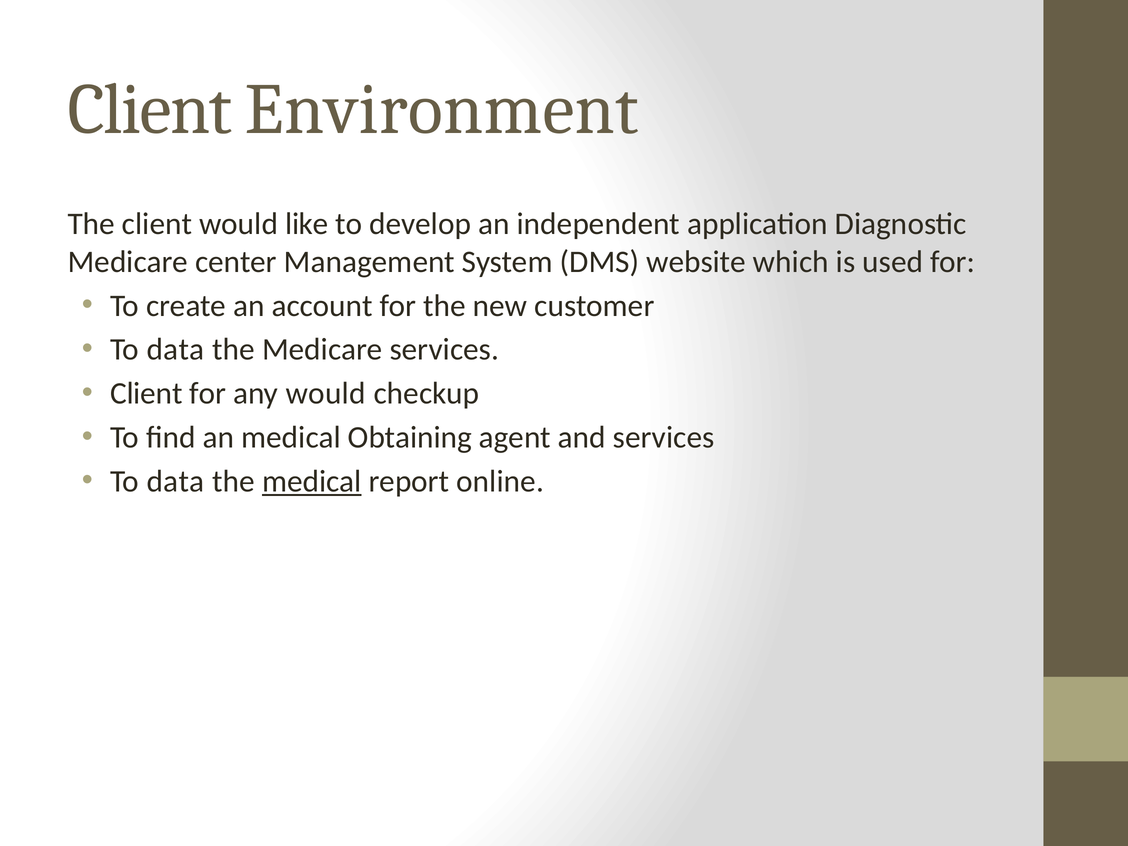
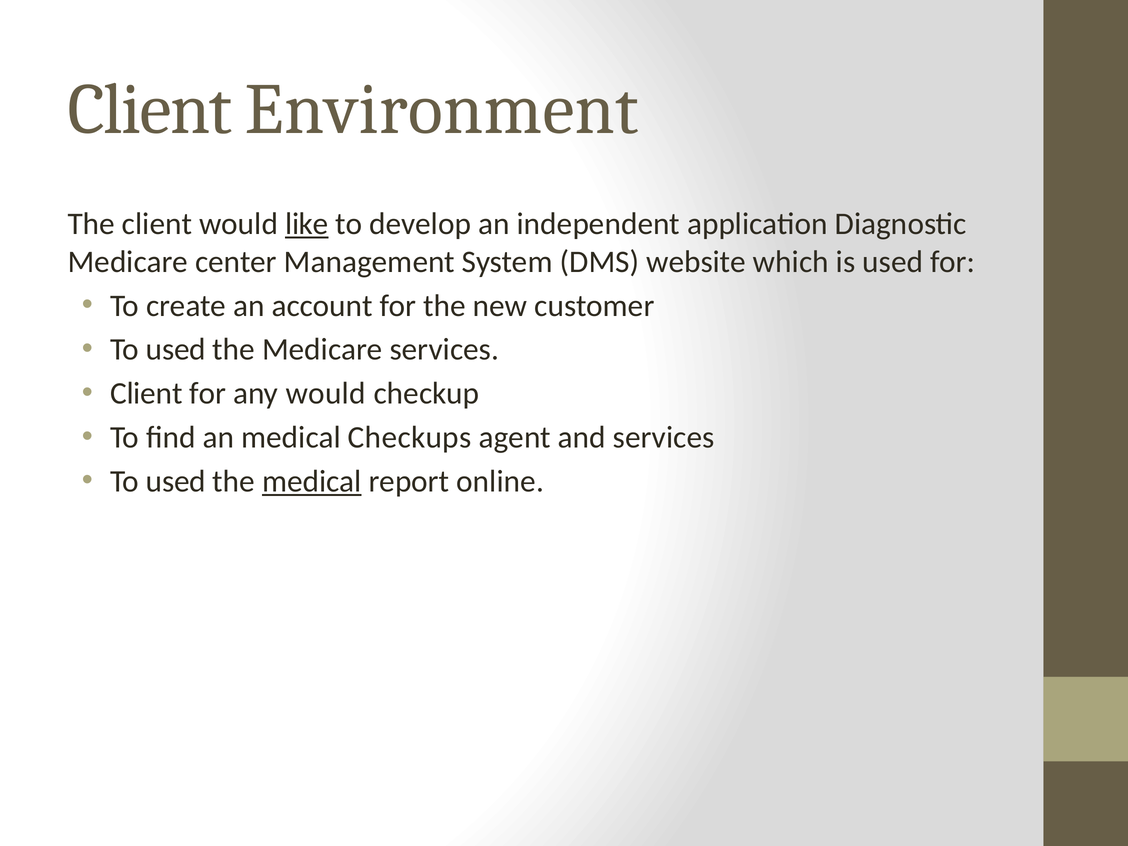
like underline: none -> present (307, 224)
data: data -> used (176, 350)
Obtaining: Obtaining -> Checkups (410, 437)
data: data -> used (176, 481)
